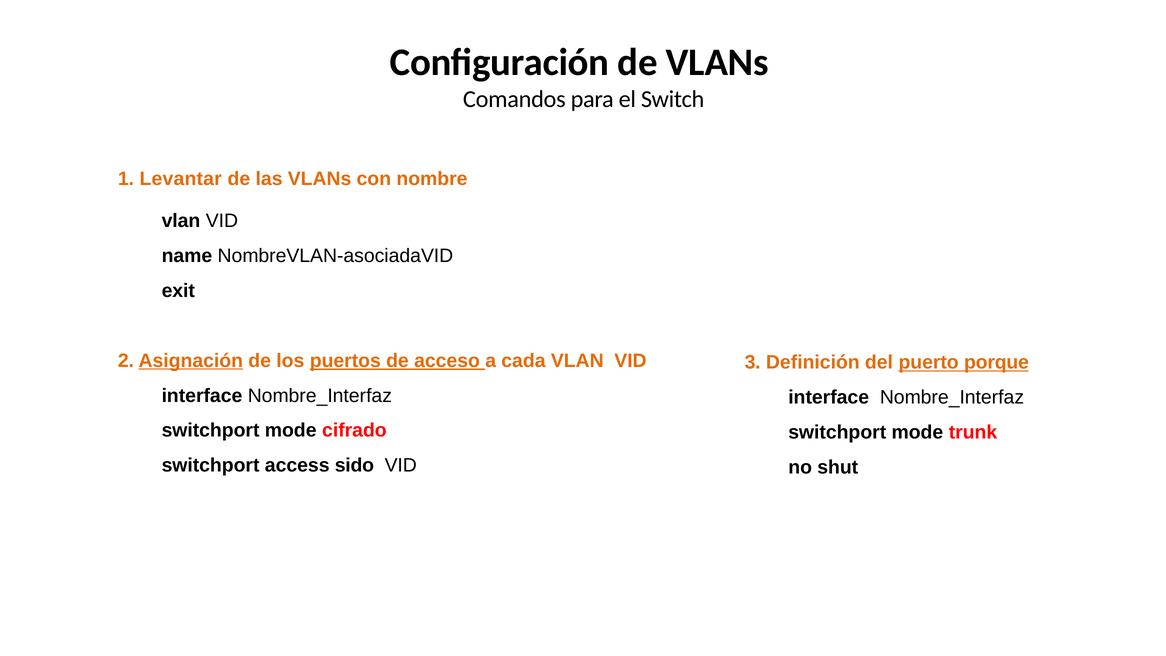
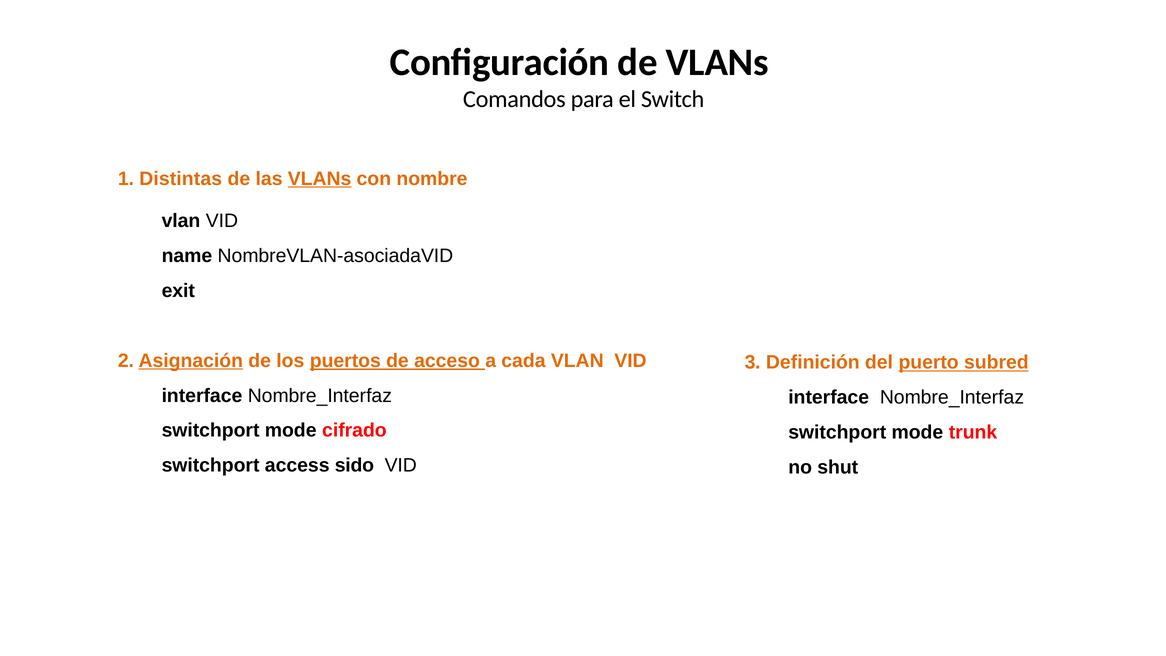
Levantar: Levantar -> Distintas (181, 179)
VLANs underline: none -> present (320, 179)
porque: porque -> subred (996, 362)
